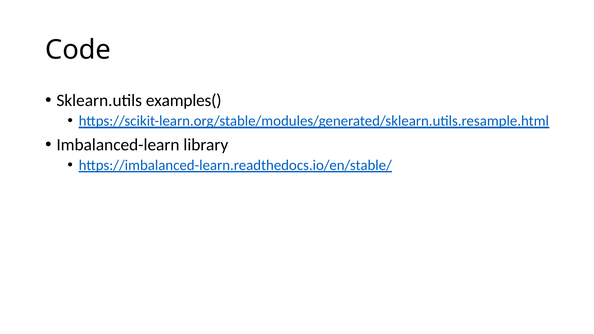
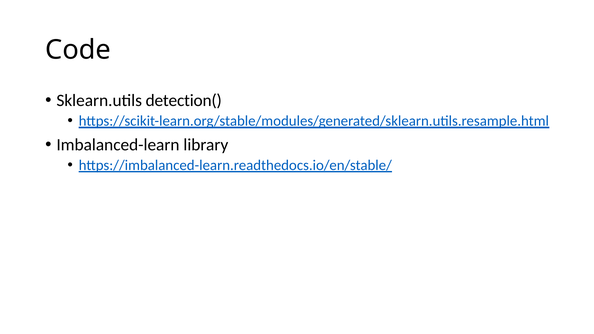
examples(: examples( -> detection( (184, 100)
